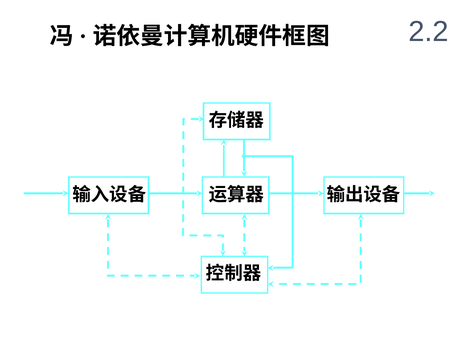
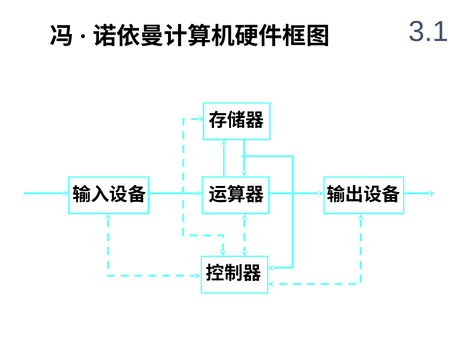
2.2: 2.2 -> 3.1 (429, 32)
